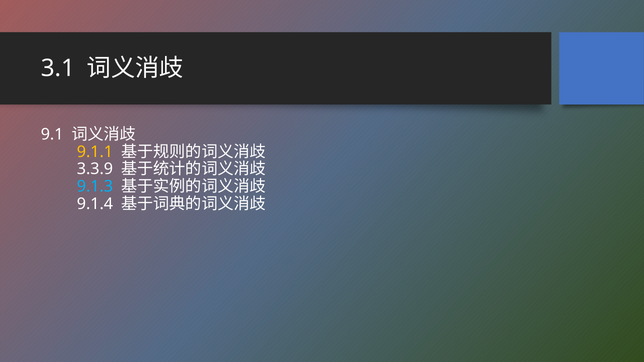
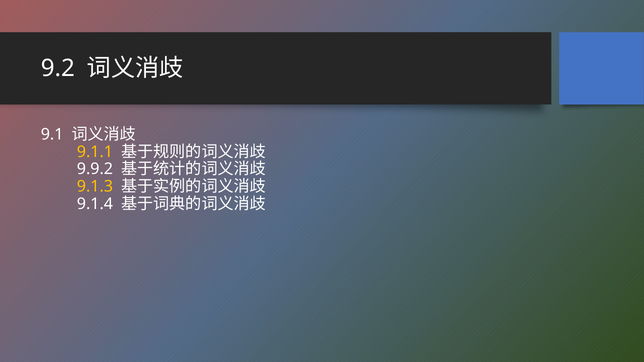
3.1: 3.1 -> 9.2 (58, 68)
3.3.9: 3.3.9 -> 9.9.2 (95, 169)
9.1.3 colour: light blue -> yellow (95, 187)
